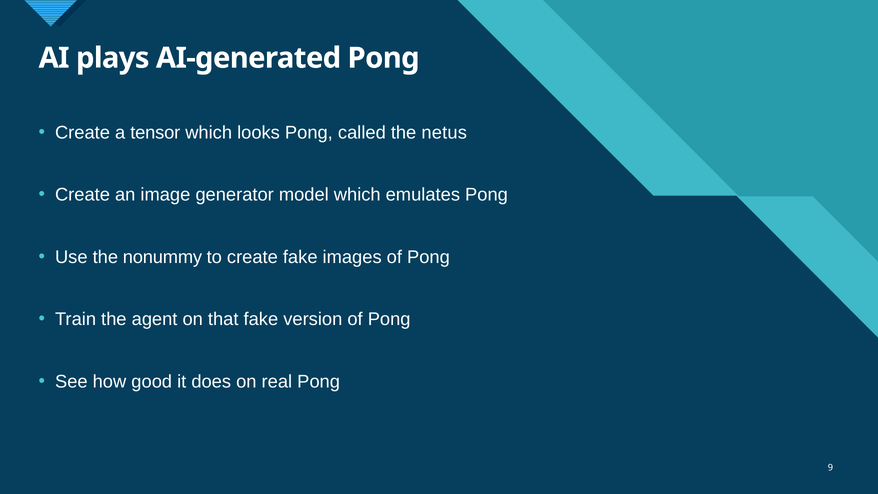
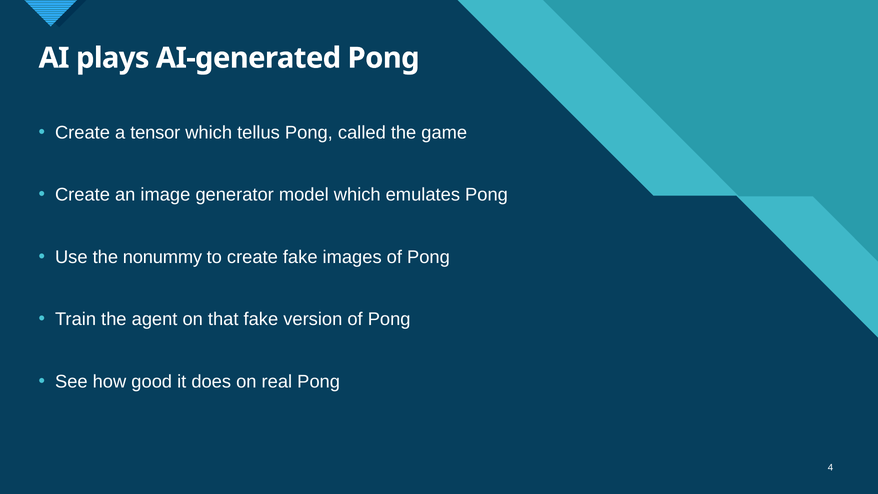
looks: looks -> tellus (259, 133)
netus: netus -> game (444, 133)
9: 9 -> 4 (830, 468)
